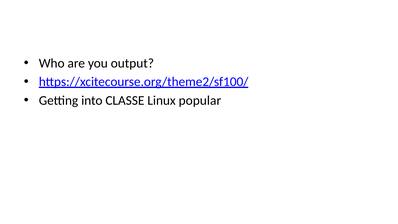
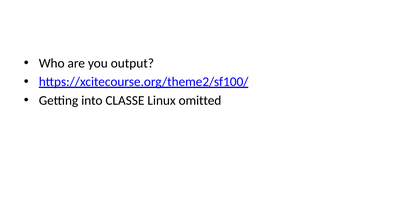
popular: popular -> omitted (200, 101)
